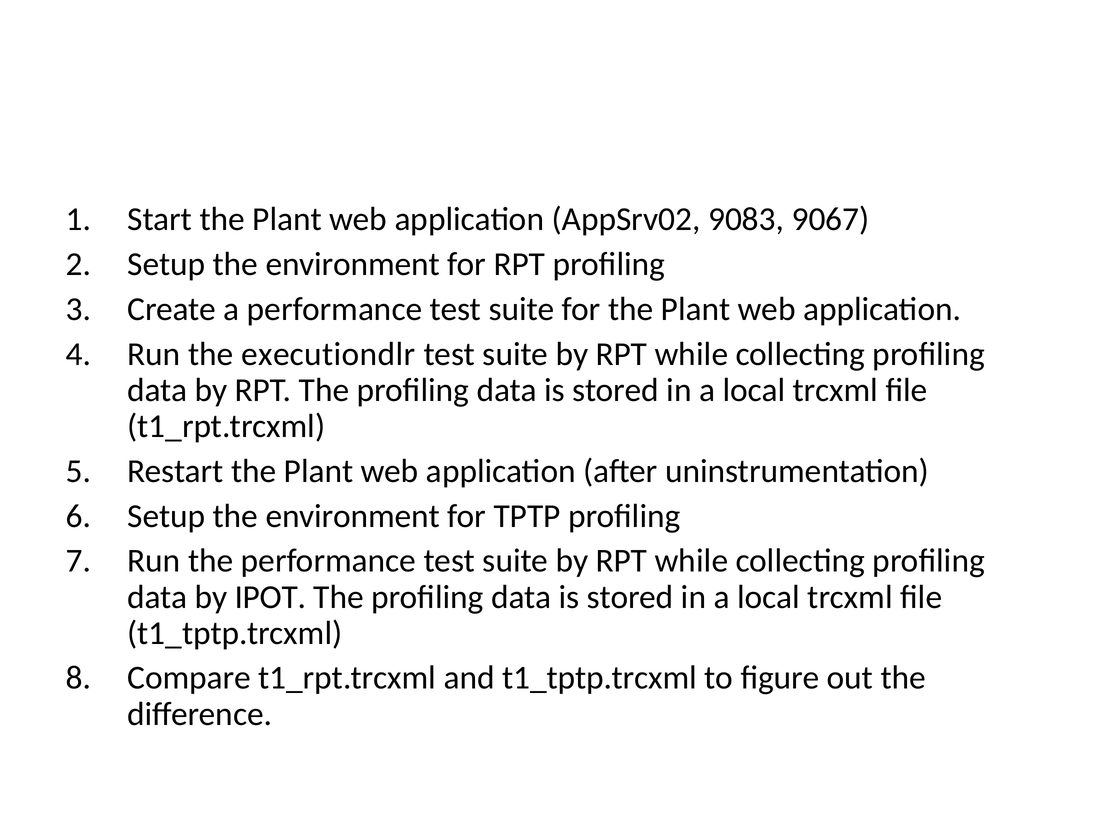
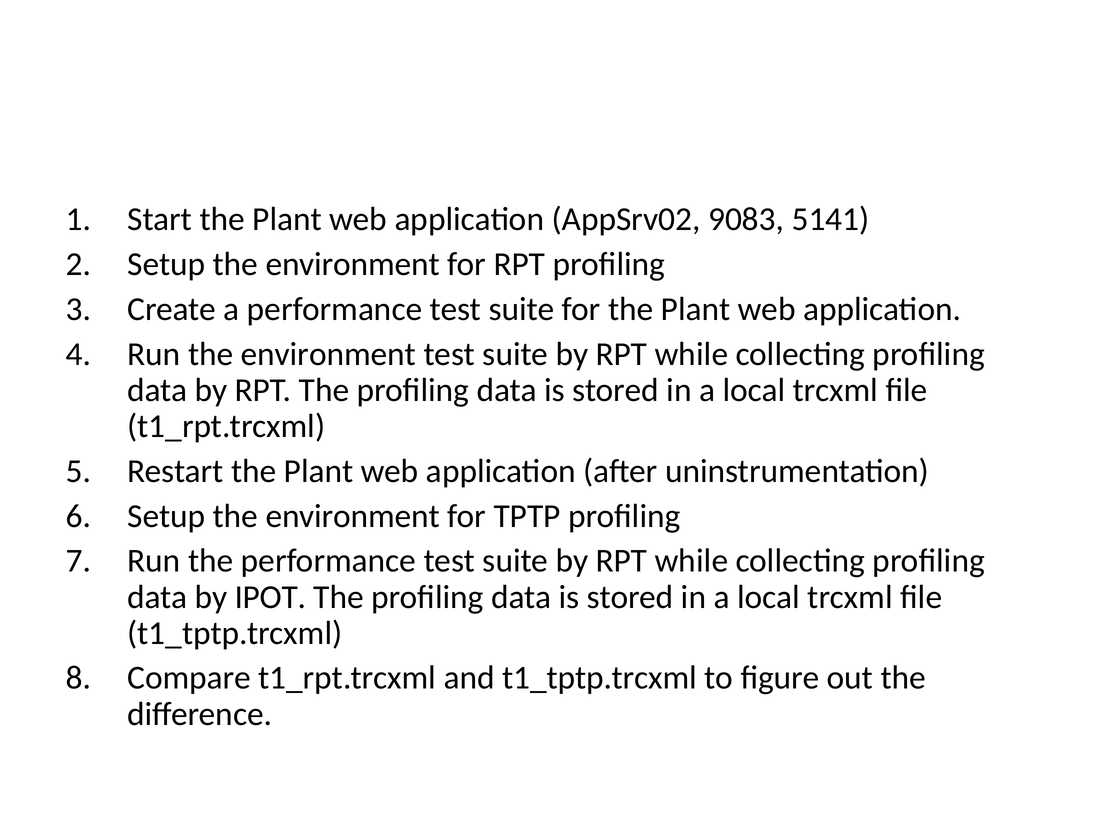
9067: 9067 -> 5141 (831, 220)
Run the executiondlr: executiondlr -> environment (328, 354)
